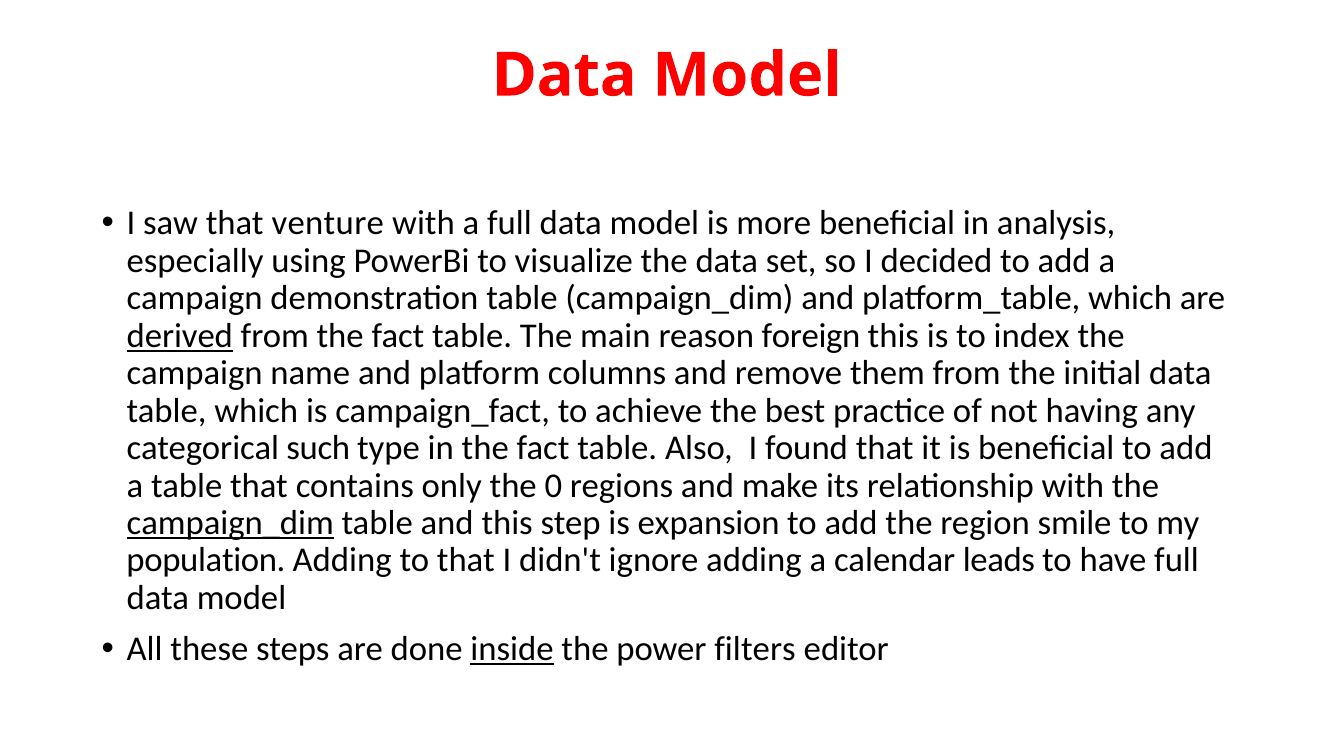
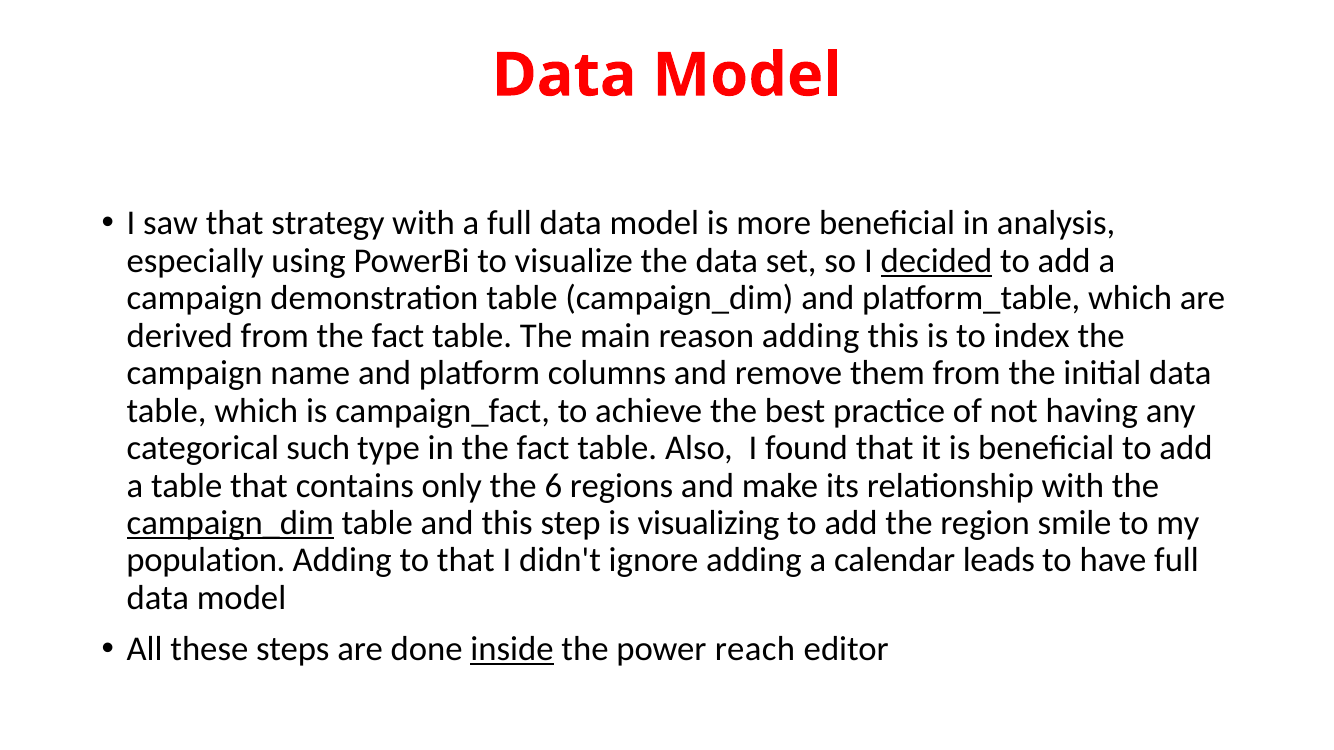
venture: venture -> strategy (328, 223)
decided underline: none -> present (937, 261)
derived underline: present -> none (180, 336)
reason foreign: foreign -> adding (811, 336)
0: 0 -> 6 (553, 486)
expansion: expansion -> visualizing (709, 523)
filters: filters -> reach (755, 650)
